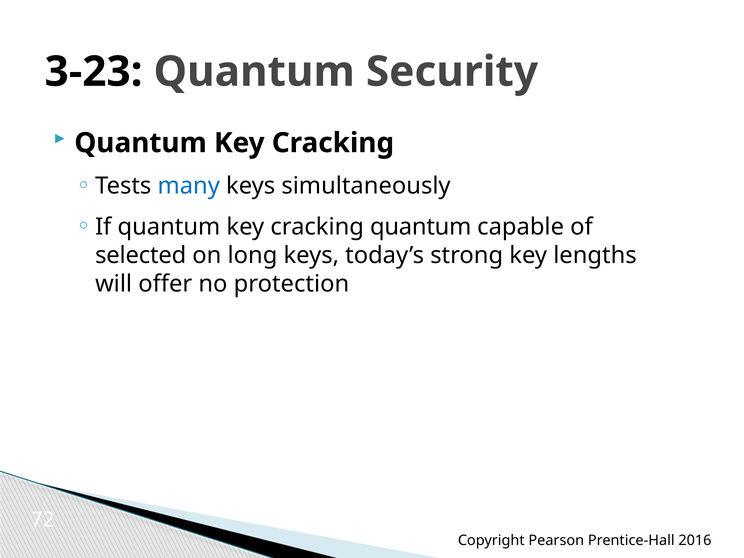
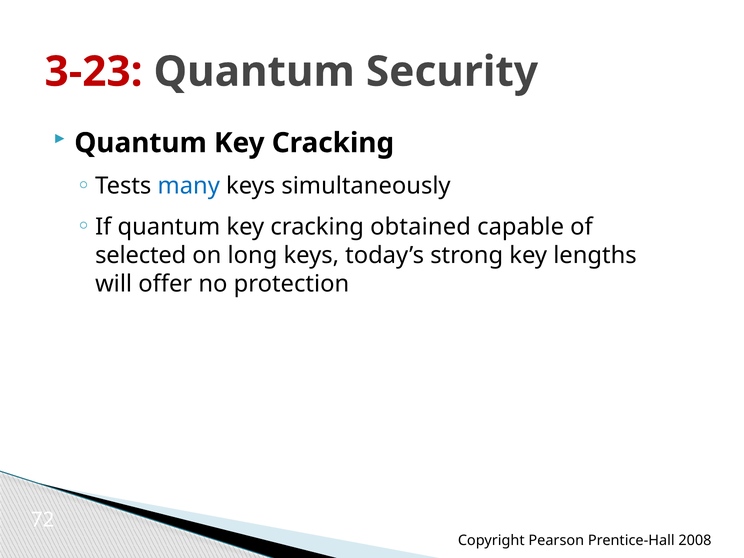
3-23 colour: black -> red (94, 72)
cracking quantum: quantum -> obtained (421, 227)
2016: 2016 -> 2008 (695, 540)
